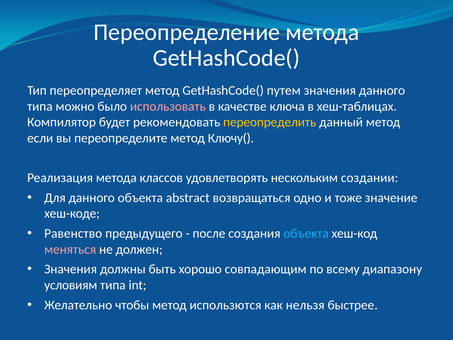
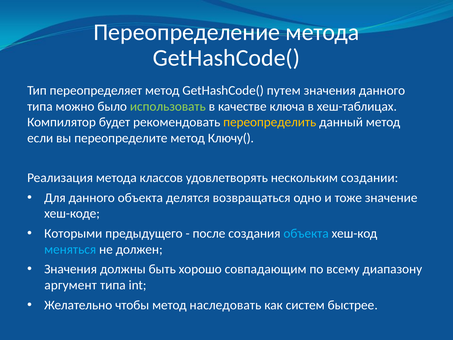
использовать colour: pink -> light green (168, 106)
abstract: abstract -> делятся (188, 198)
Равенство: Равенство -> Которыми (73, 233)
меняться colour: pink -> light blue (70, 249)
условиям: условиям -> аргумент (71, 285)
использются: использются -> наследовать (225, 305)
нельзя: нельзя -> систем (305, 305)
